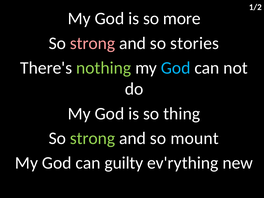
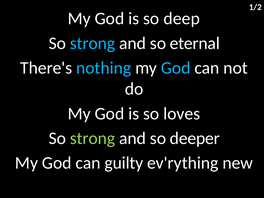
more: more -> deep (182, 19)
strong colour: pink -> light blue (93, 43)
stories: stories -> eternal (195, 43)
nothing colour: light green -> light blue (104, 68)
thing: thing -> loves (182, 114)
mount: mount -> deeper (195, 138)
